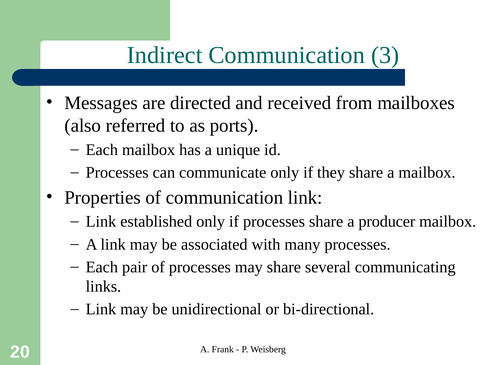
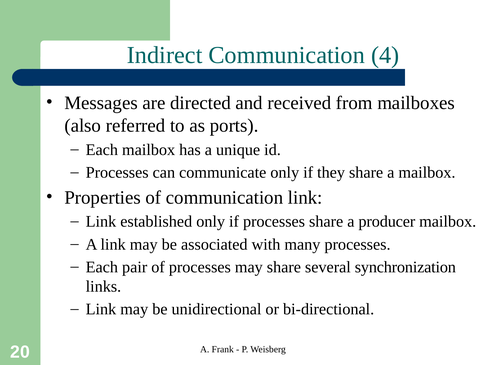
3: 3 -> 4 (385, 55)
communicating: communicating -> synchronization (405, 267)
